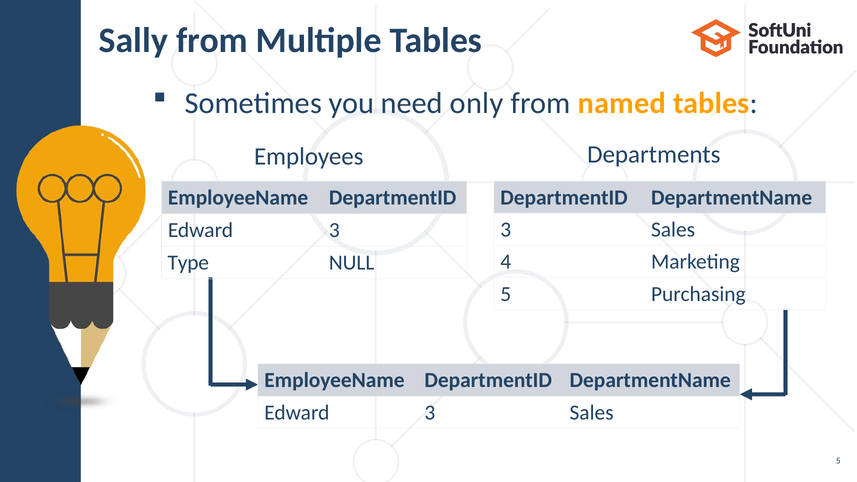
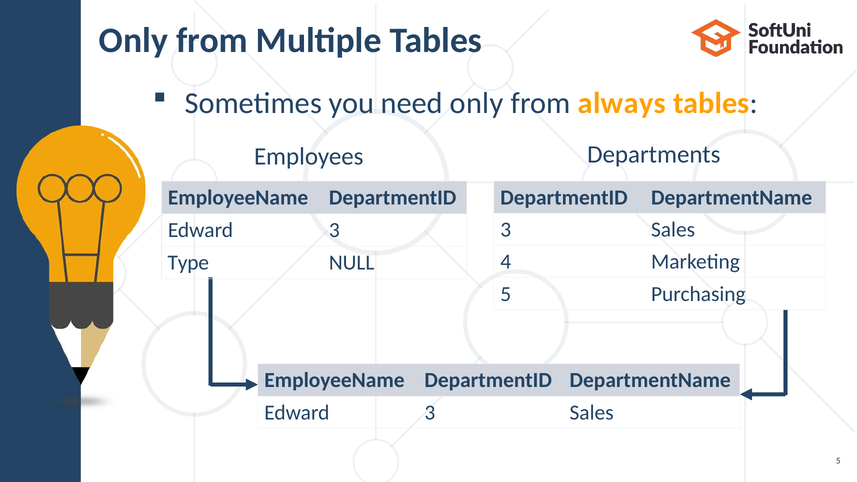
Sally: Sally -> Only (133, 41)
named: named -> always (622, 103)
